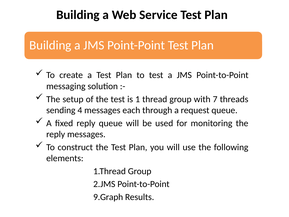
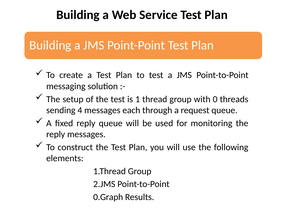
7: 7 -> 0 (215, 99)
9.Graph: 9.Graph -> 0.Graph (108, 197)
